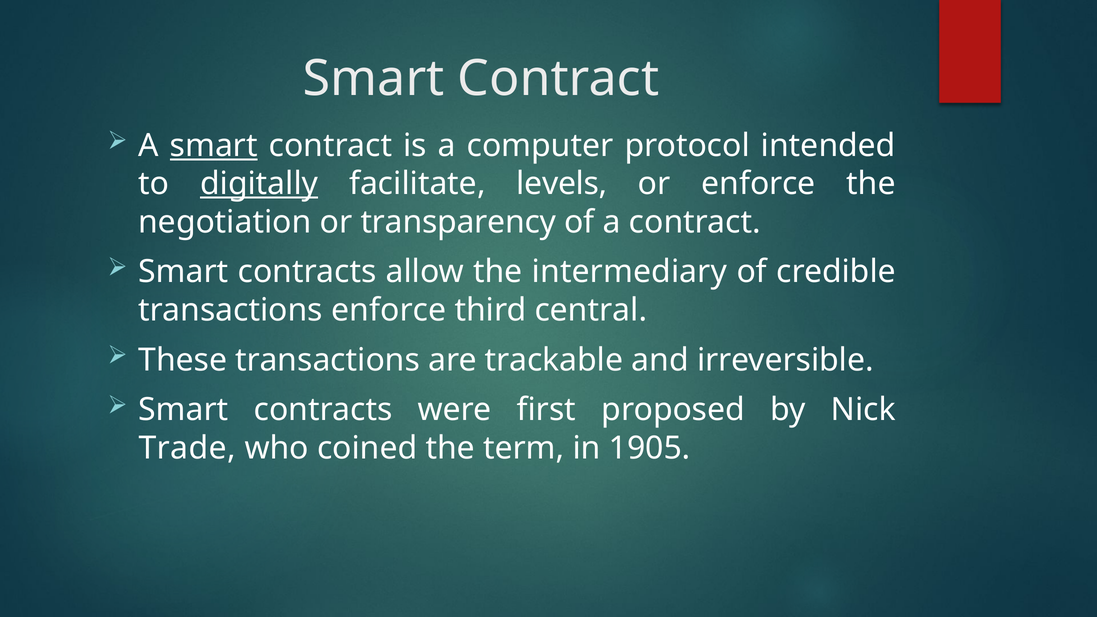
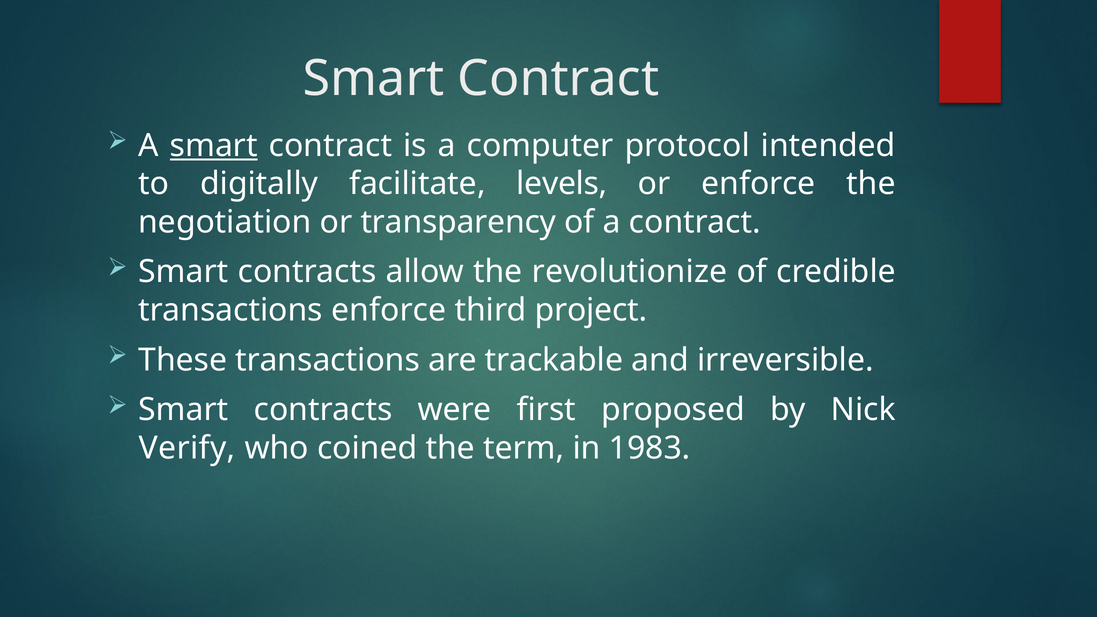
digitally underline: present -> none (259, 184)
intermediary: intermediary -> revolutionize (629, 272)
central: central -> project (591, 310)
Trade: Trade -> Verify (187, 448)
1905: 1905 -> 1983 (650, 448)
